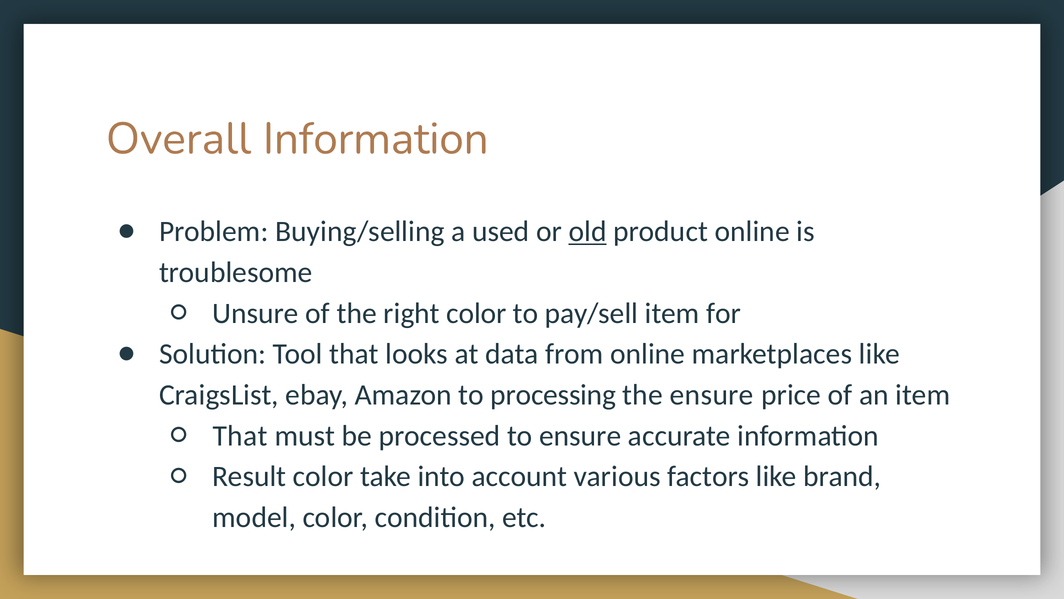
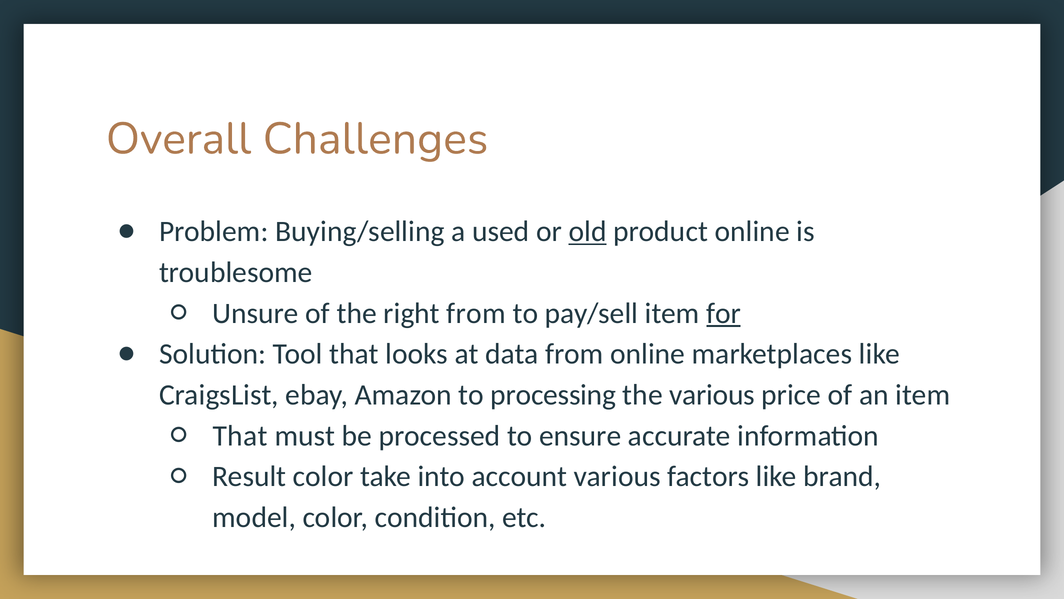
Overall Information: Information -> Challenges (376, 139)
right color: color -> from (476, 313)
for underline: none -> present (724, 313)
the ensure: ensure -> various (712, 395)
